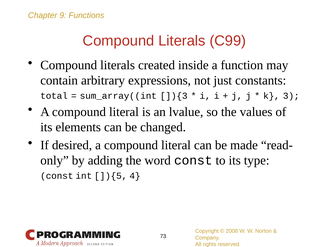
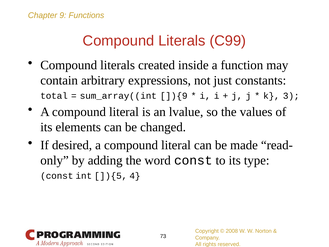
]){3: ]){3 -> ]){9 (174, 96)
